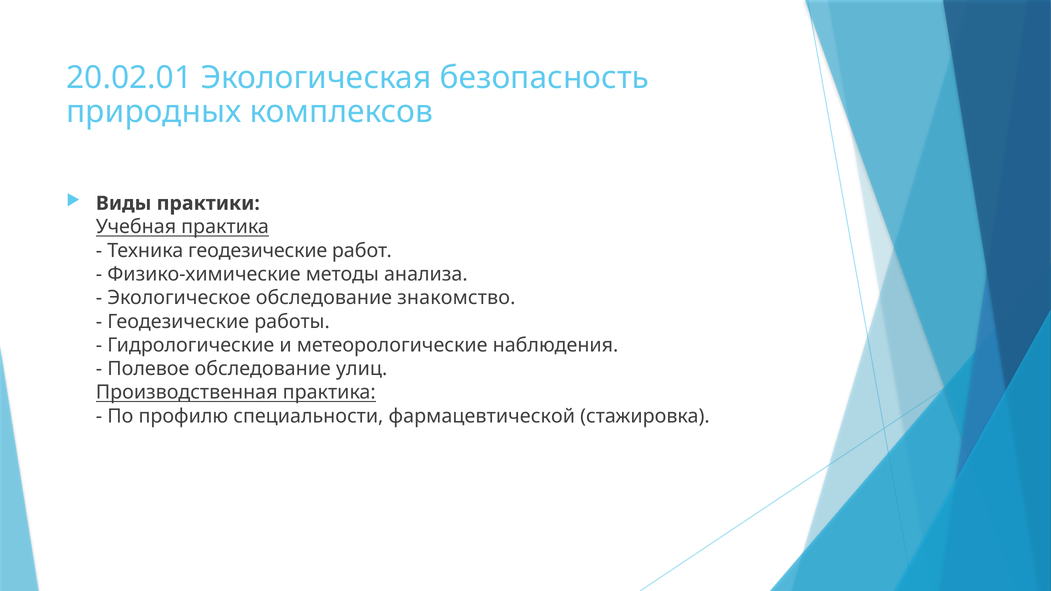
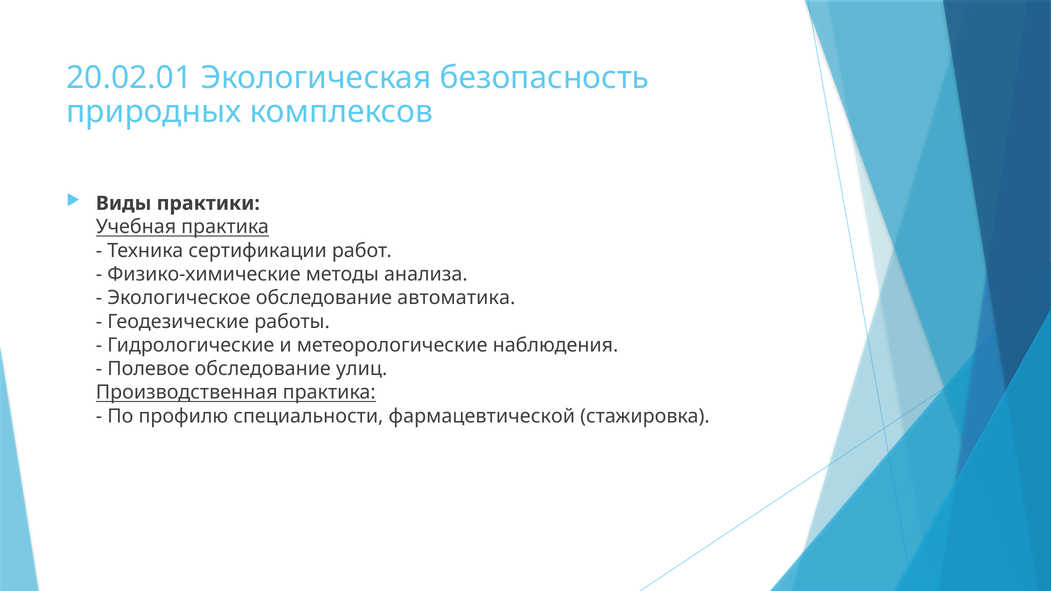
Техника геодезические: геодезические -> сертификации (258, 251)
знакомство: знакомство -> автоматика (456, 298)
